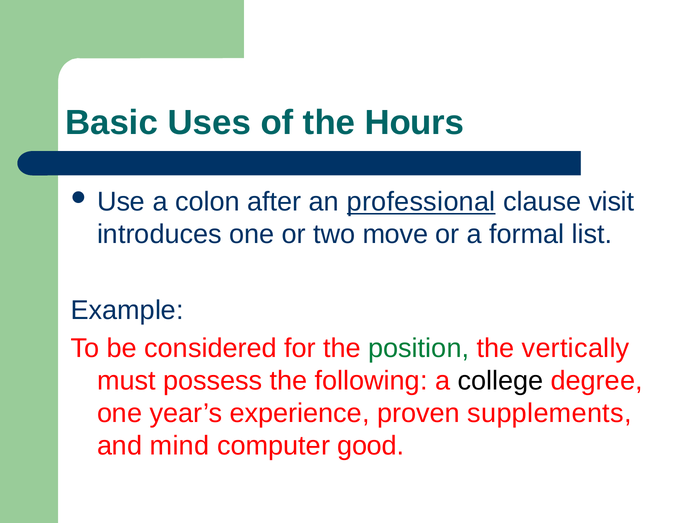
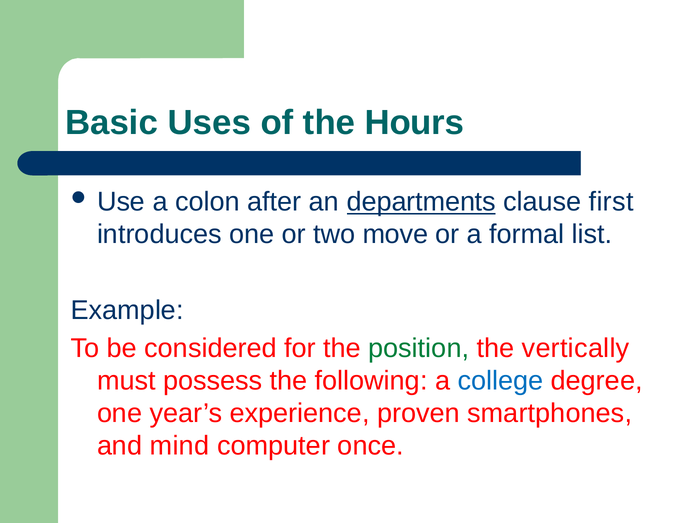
professional: professional -> departments (421, 202)
visit: visit -> first (611, 202)
college colour: black -> blue (500, 381)
supplements: supplements -> smartphones (550, 413)
good: good -> once (371, 446)
